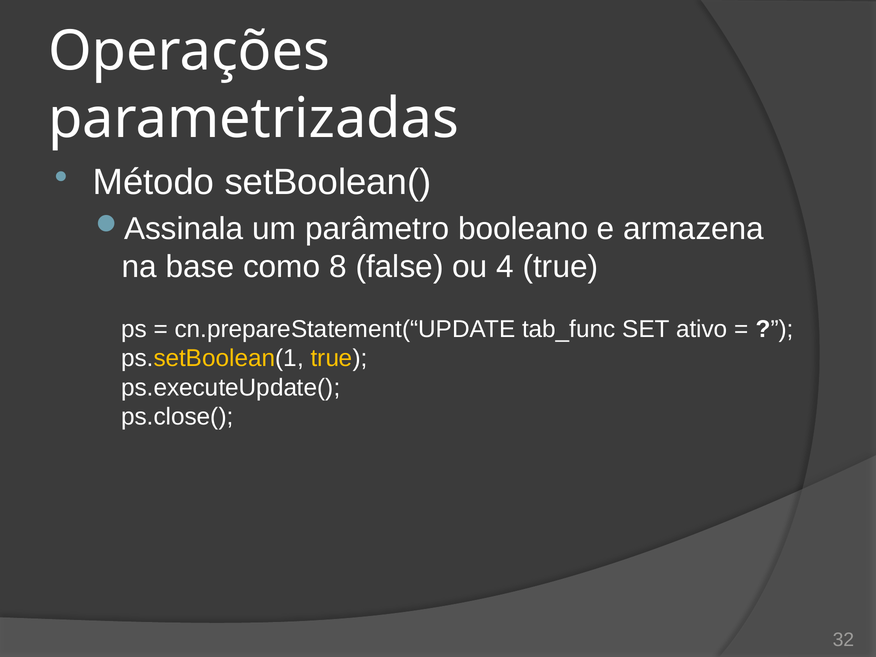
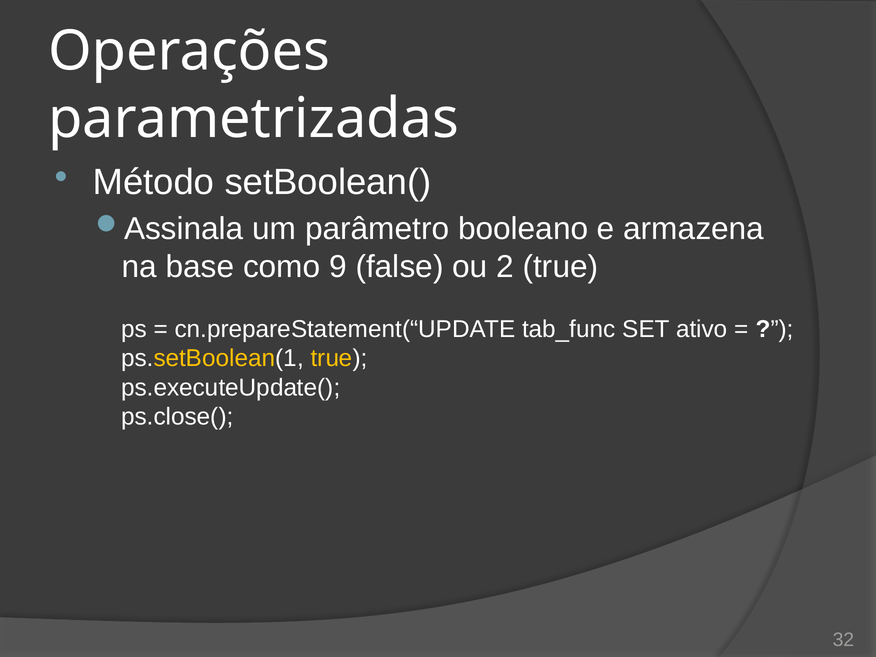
8: 8 -> 9 (338, 267)
4: 4 -> 2 (505, 267)
